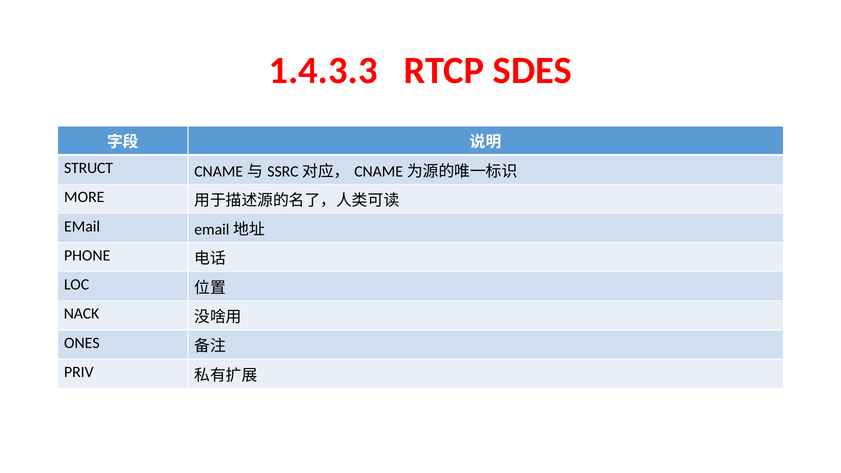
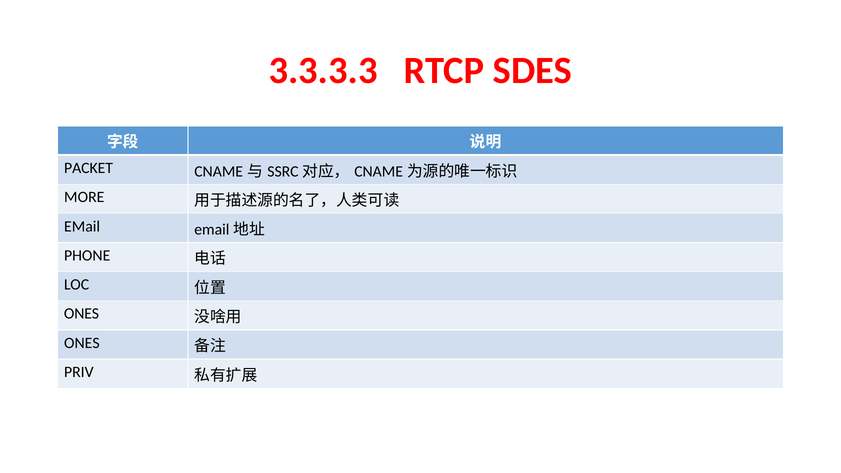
1.4.3.3: 1.4.3.3 -> 3.3.3.3 (323, 71)
STRUCT: STRUCT -> PACKET (89, 168)
NACK: NACK -> ONES (82, 314)
